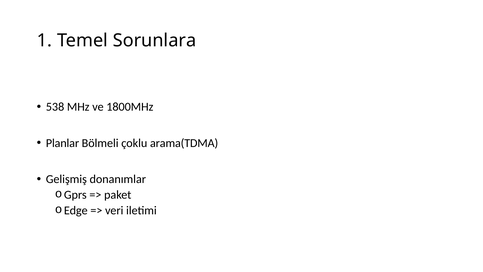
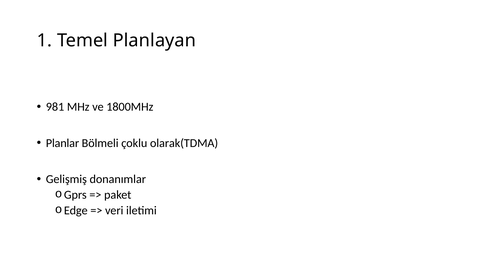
Sorunlara: Sorunlara -> Planlayan (154, 41)
538: 538 -> 981 (55, 107)
arama(TDMA: arama(TDMA -> olarak(TDMA (184, 143)
